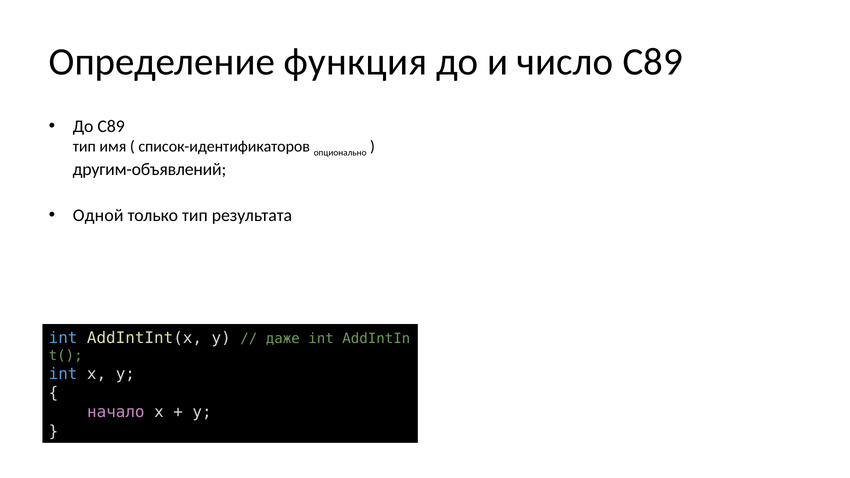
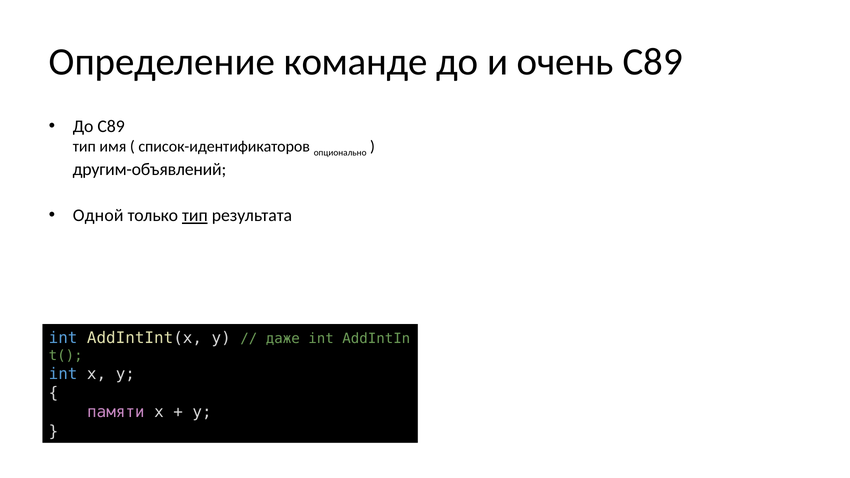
Определение функция: функция -> команде (356, 62)
и число: число -> очень (565, 62)
тип underline: none -> present (195, 216)
начало: начало -> памяти (116, 412)
